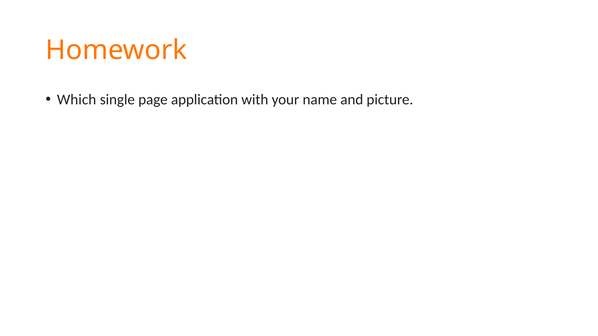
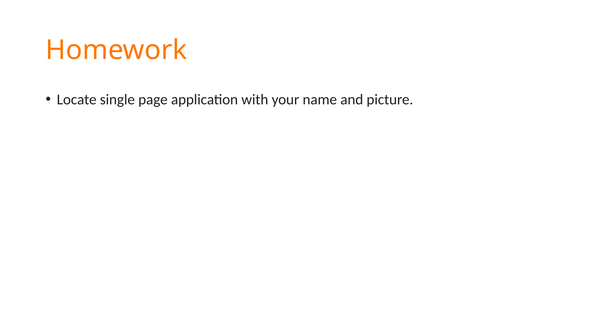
Which: Which -> Locate (77, 100)
